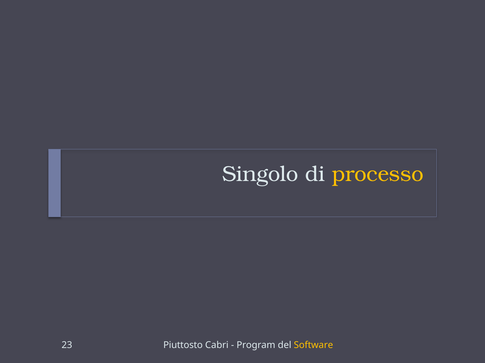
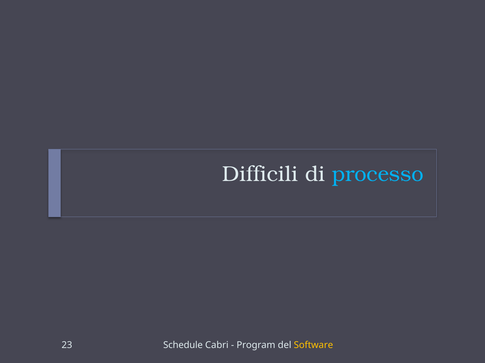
Singolo: Singolo -> Difficili (260, 174)
processo colour: yellow -> light blue (378, 174)
Piuttosto: Piuttosto -> Schedule (183, 346)
